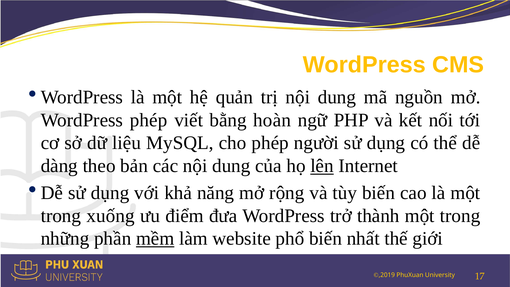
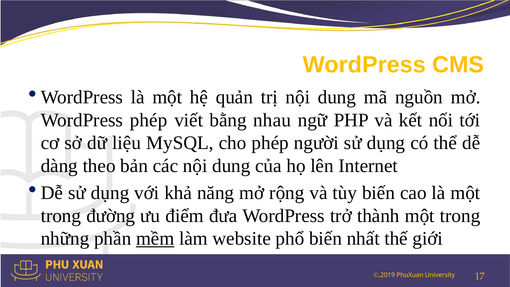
hoàn: hoàn -> nhau (272, 120)
lên underline: present -> none (322, 166)
xuống: xuống -> đường (111, 216)
